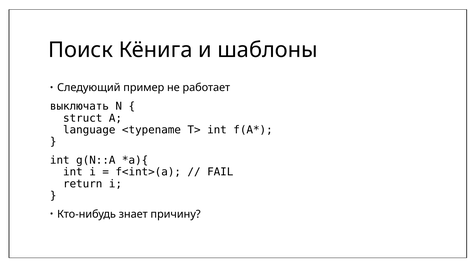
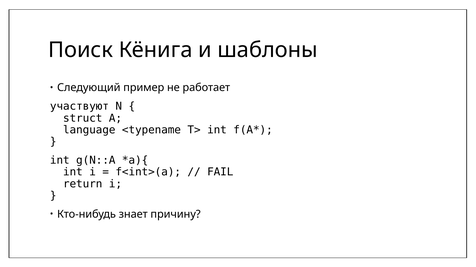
выключать: выключать -> участвуют (79, 107)
